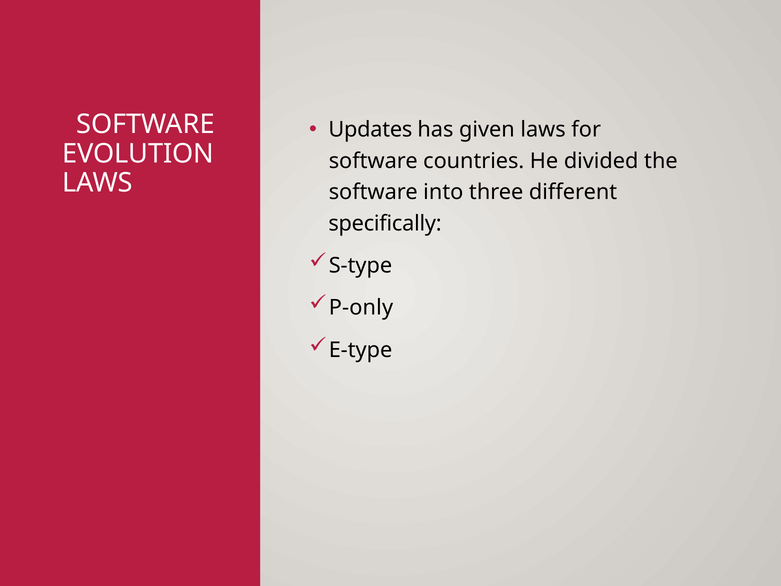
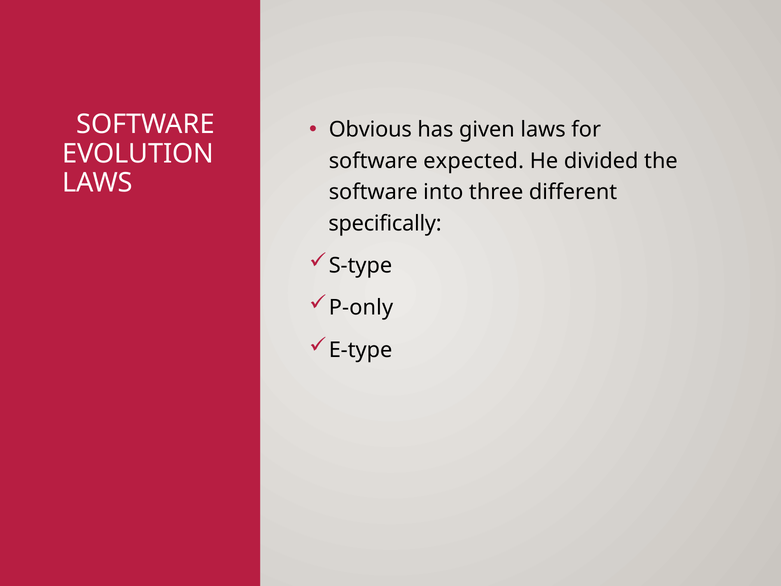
Updates: Updates -> Obvious (370, 130)
countries: countries -> expected (474, 161)
